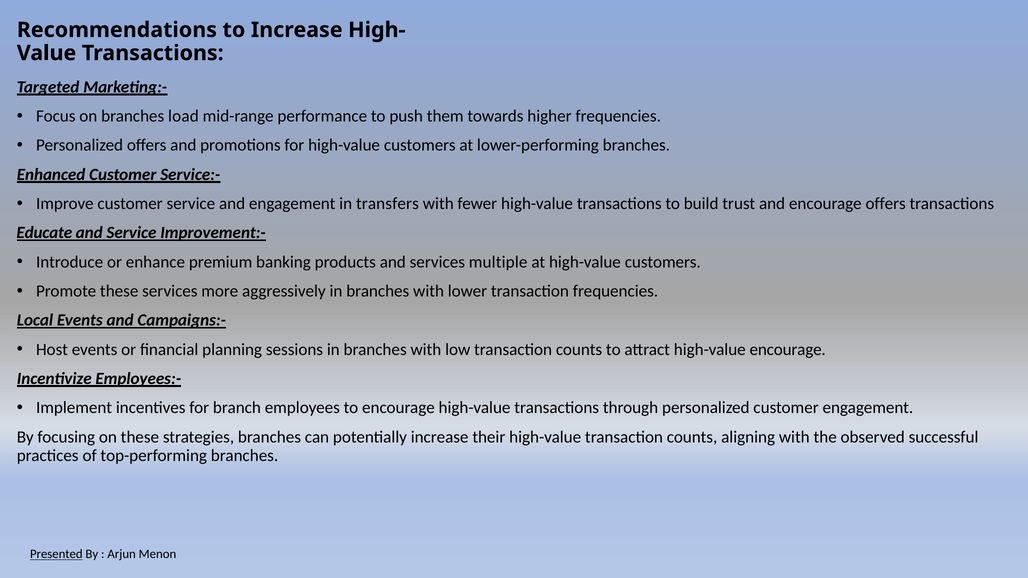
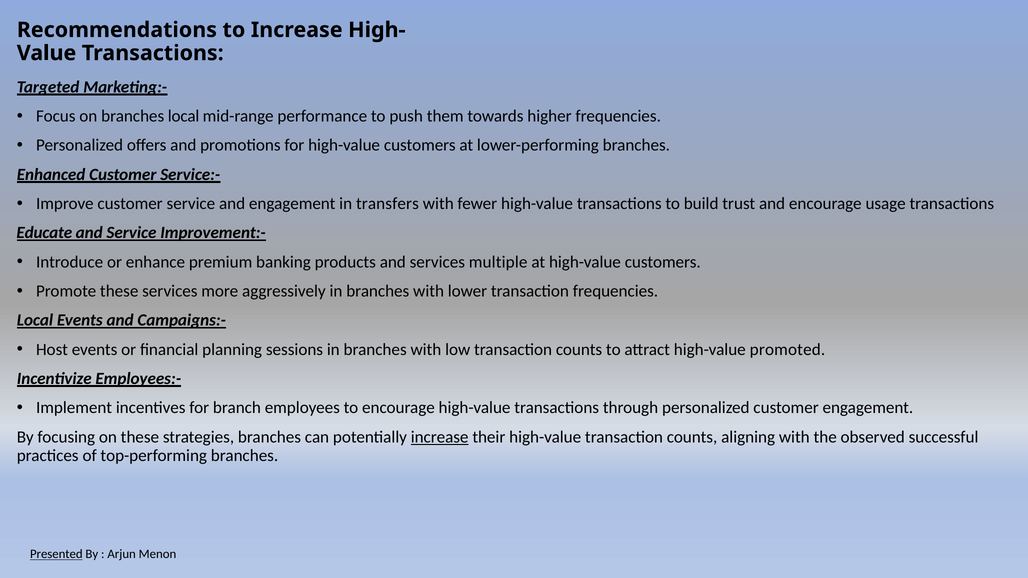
branches load: load -> local (184, 116)
encourage offers: offers -> usage (886, 204)
high-value encourage: encourage -> promoted (788, 350)
increase underline: none -> present (440, 437)
